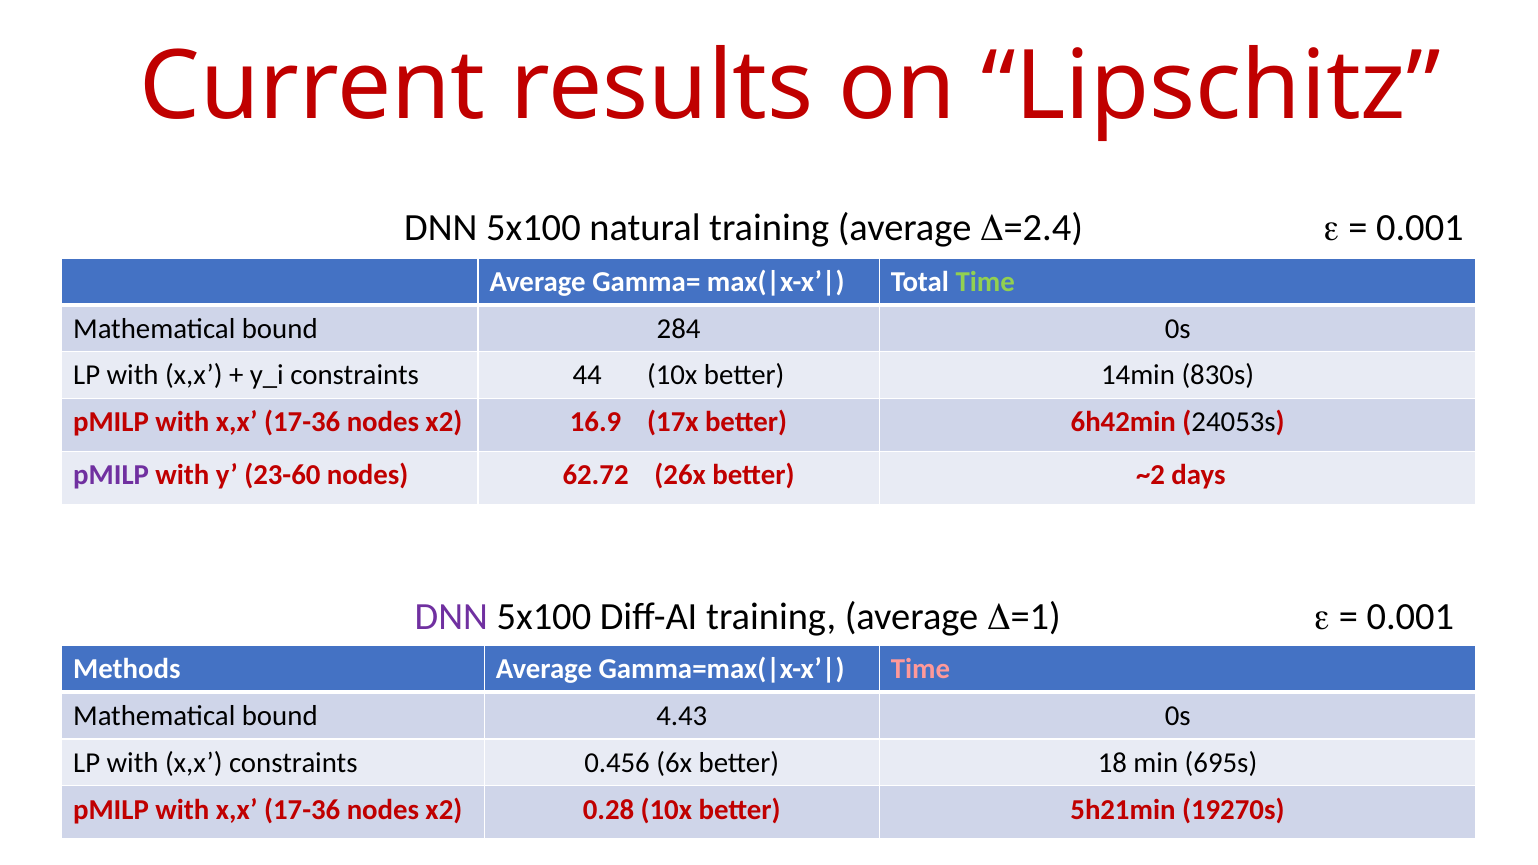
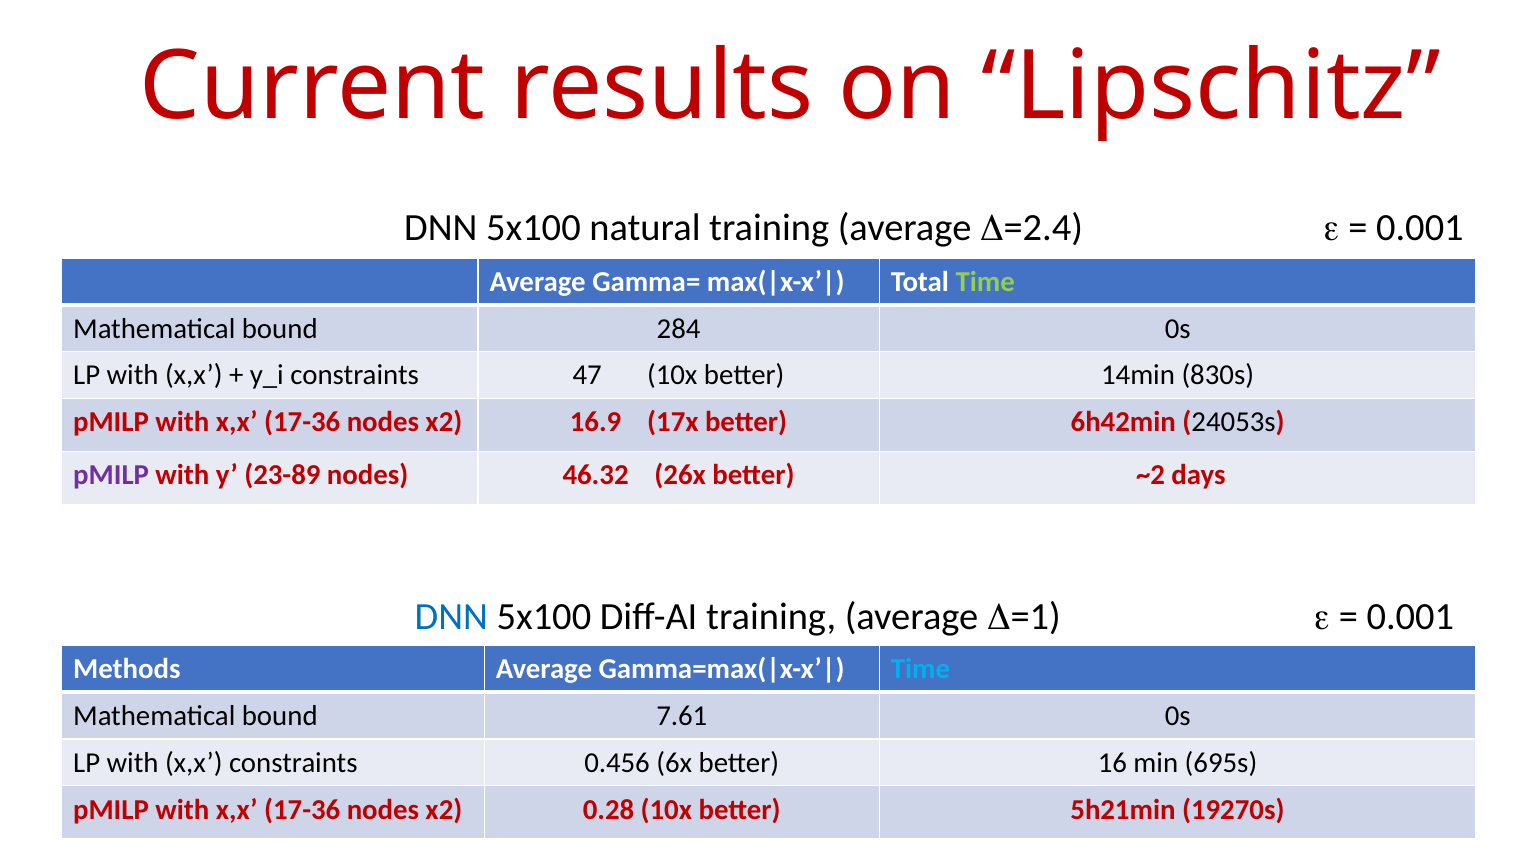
44: 44 -> 47 (587, 375)
23-60: 23-60 -> 23-89 (282, 475)
62.72: 62.72 -> 46.32 (596, 475)
DNN colour: purple -> blue (451, 616)
Time colour: pink -> light blue (920, 669)
4.43: 4.43 -> 7.61 (682, 716)
18: 18 -> 16 (1112, 763)
